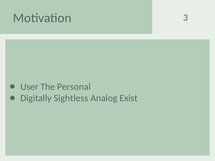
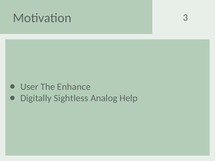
Personal: Personal -> Enhance (74, 87)
Exist: Exist -> Help (129, 98)
